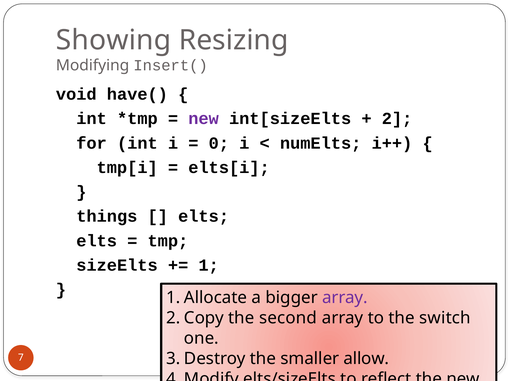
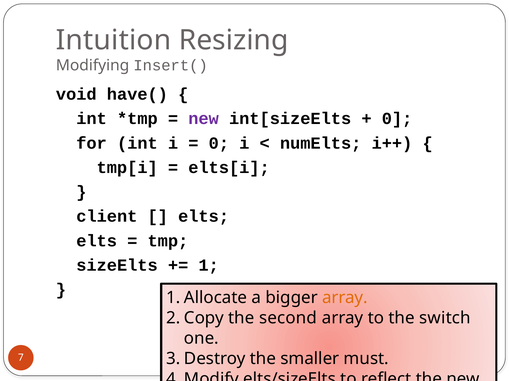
Showing: Showing -> Intuition (114, 40)
2: 2 -> 0 (397, 119)
things: things -> client (107, 217)
array colour: purple -> orange (345, 298)
allow: allow -> must (366, 359)
